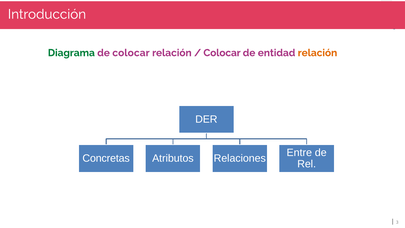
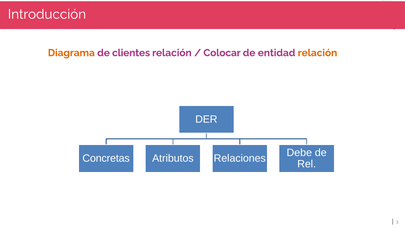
Diagrama colour: green -> orange (71, 53)
de colocar: colocar -> clientes (131, 53)
Entre: Entre -> Debe (299, 153)
